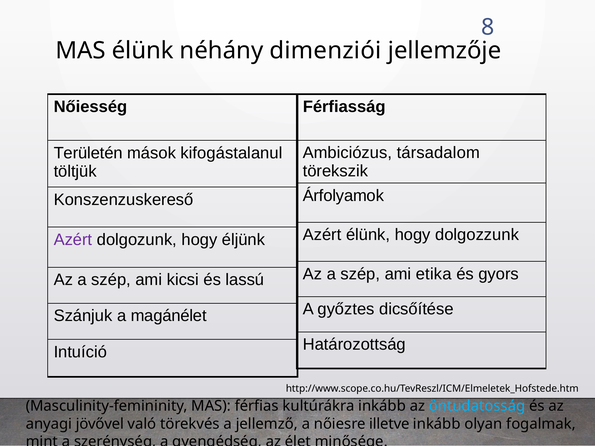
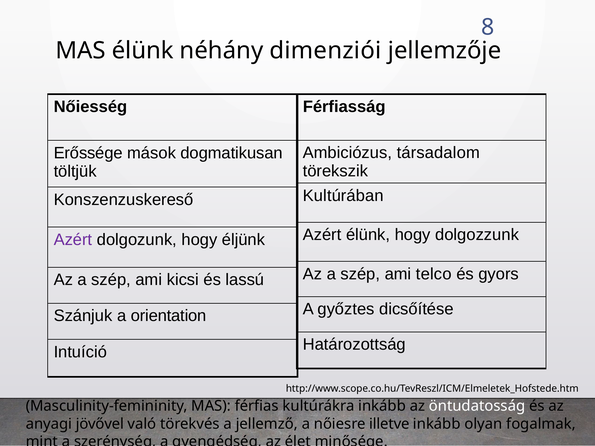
Területén: Területén -> Erőssége (88, 153)
kifogástalanul: kifogástalanul -> dogmatikusan (232, 153)
Árfolyamok: Árfolyamok -> Kultúrában (343, 196)
etika: etika -> telco (434, 274)
magánélet: magánélet -> orientation (169, 316)
öntudatosság colour: light blue -> white (477, 406)
